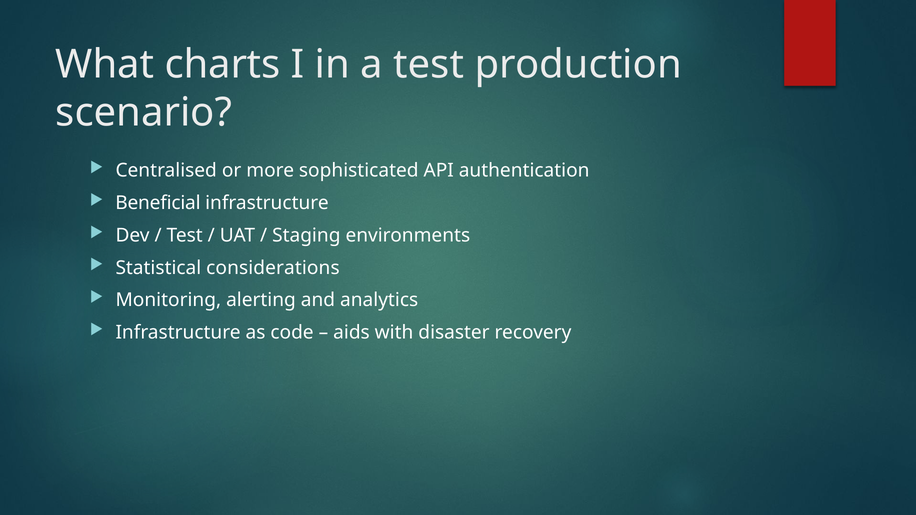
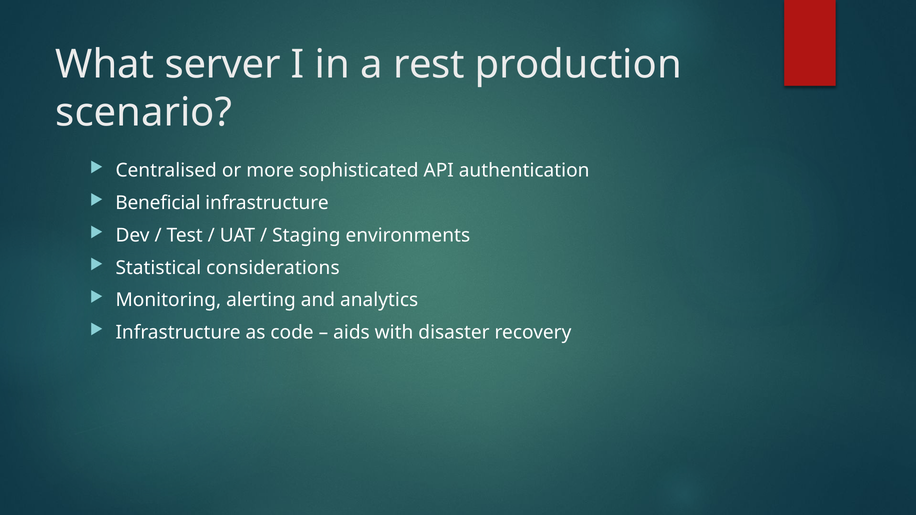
charts: charts -> server (223, 64)
a test: test -> rest (429, 64)
